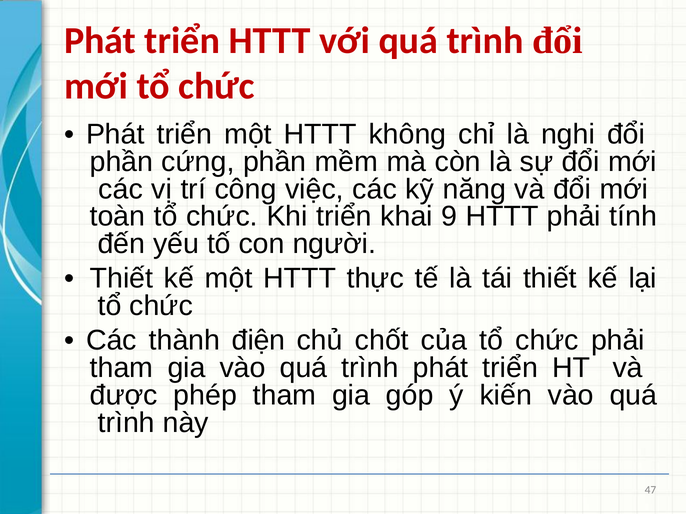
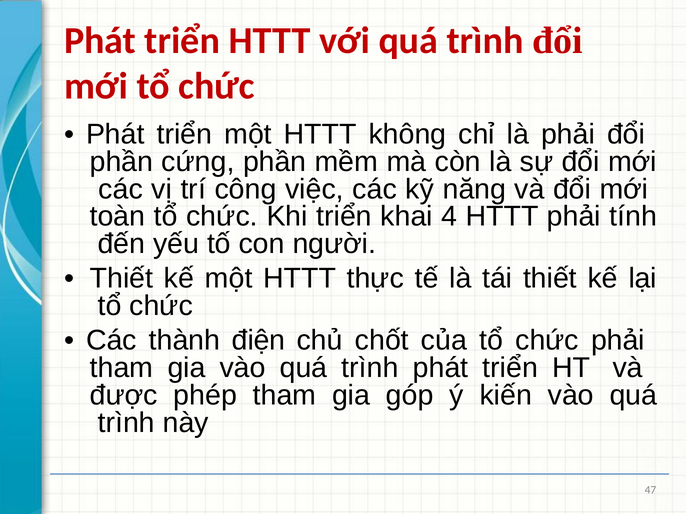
là nghi: nghi -> phải (568, 134)
9: 9 -> 4 (449, 217)
